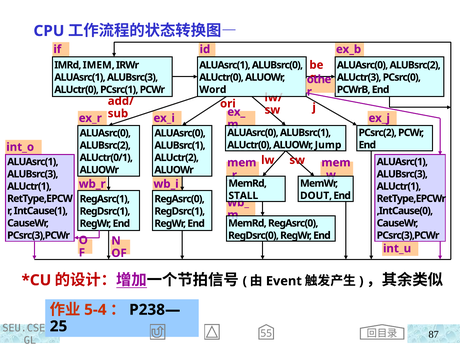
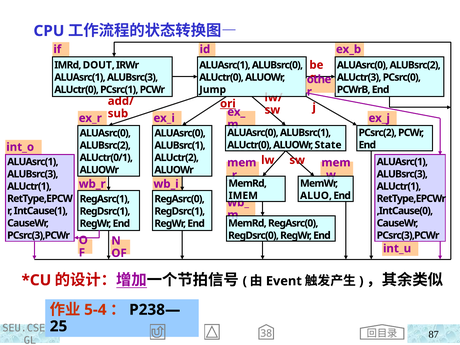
IMEM: IMEM -> DOUT (99, 65)
Word: Word -> Jump (213, 90)
ori underline: none -> present (228, 104)
Jump: Jump -> State (328, 145)
STALL: STALL -> IMEM (243, 196)
DOUT: DOUT -> ALUO (316, 196)
55: 55 -> 38 (266, 333)
